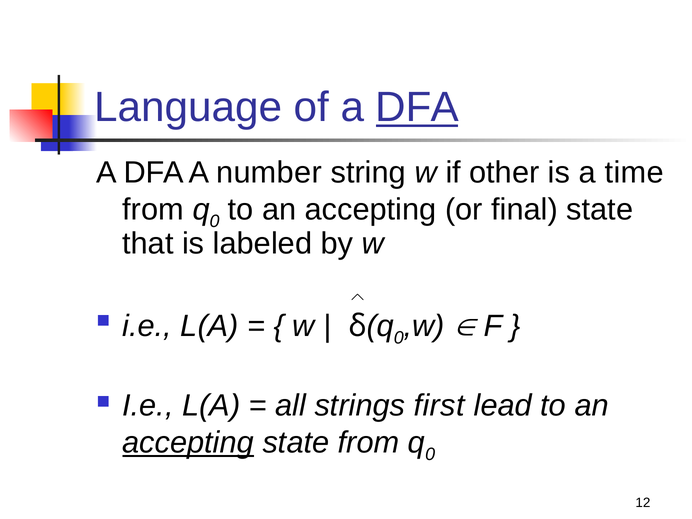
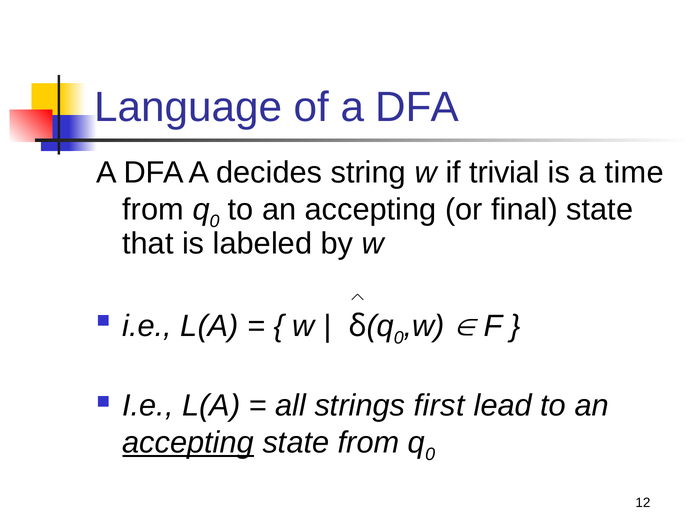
DFA underline: present -> none (417, 107)
number: number -> decides (269, 173)
other: other -> trivial (505, 173)
